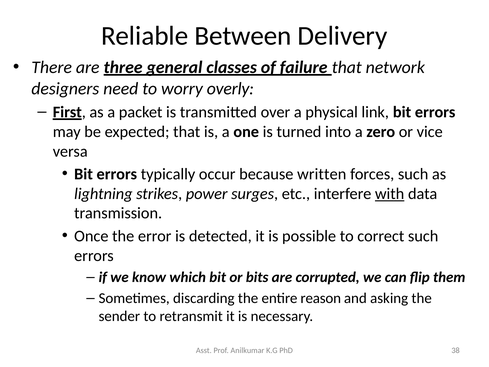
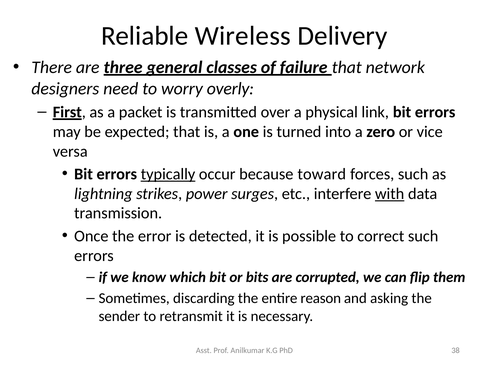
Between: Between -> Wireless (243, 36)
typically underline: none -> present (168, 174)
written: written -> toward (322, 174)
